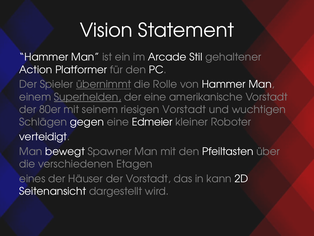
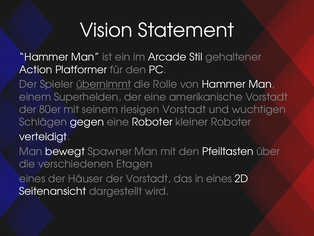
Superhelden underline: present -> none (88, 97)
eine Edmeier: Edmeier -> Roboter (152, 122)
in kann: kann -> eines (219, 178)
